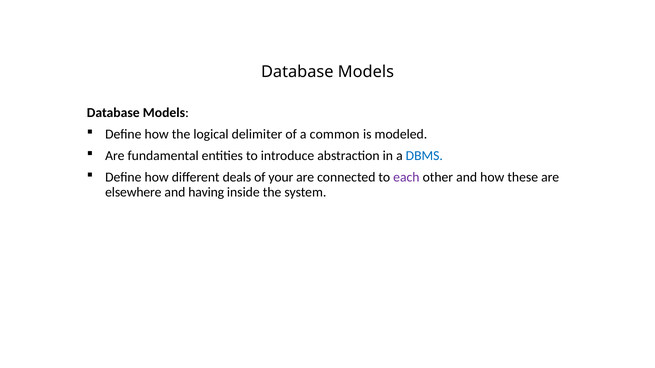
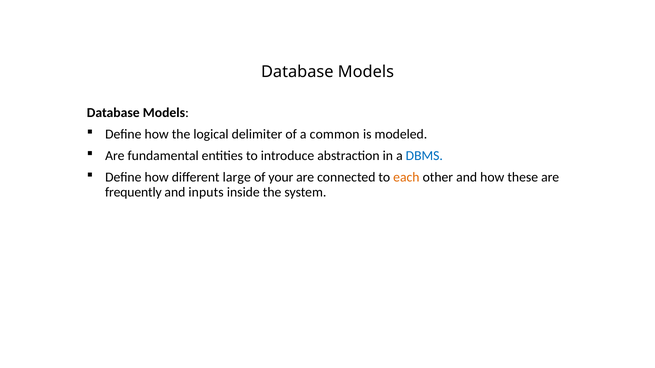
deals: deals -> large (237, 178)
each colour: purple -> orange (406, 178)
elsewhere: elsewhere -> frequently (133, 192)
having: having -> inputs (206, 192)
